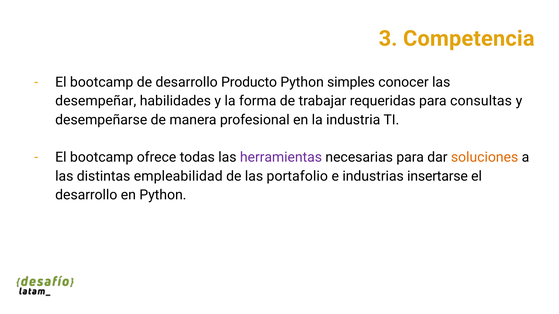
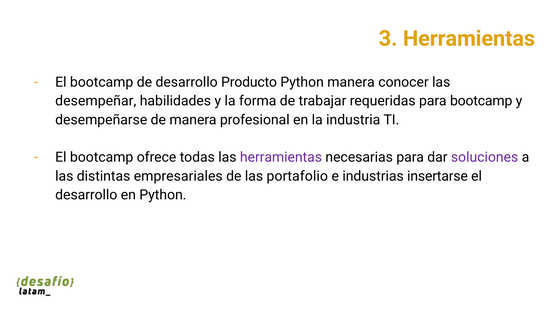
3 Competencia: Competencia -> Herramientas (469, 39)
Python simples: simples -> manera (351, 82)
para consultas: consultas -> bootcamp (481, 101)
soluciones colour: orange -> purple (485, 158)
empleabilidad: empleabilidad -> empresariales (178, 176)
